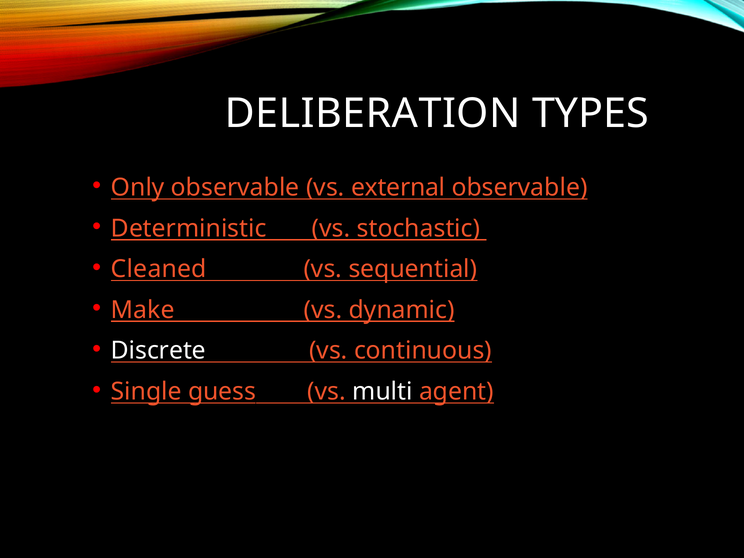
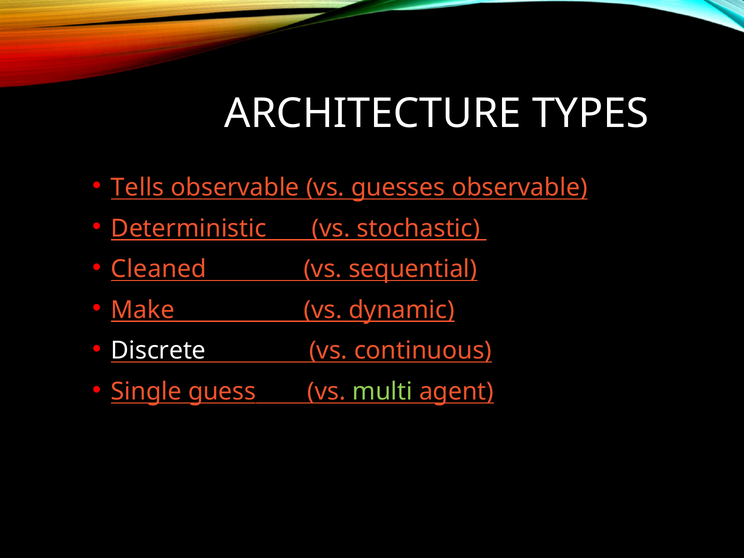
DELIBERATION: DELIBERATION -> ARCHITECTURE (373, 114)
Only: Only -> Tells (138, 188)
external: external -> guesses (398, 188)
multi colour: white -> light green (383, 392)
